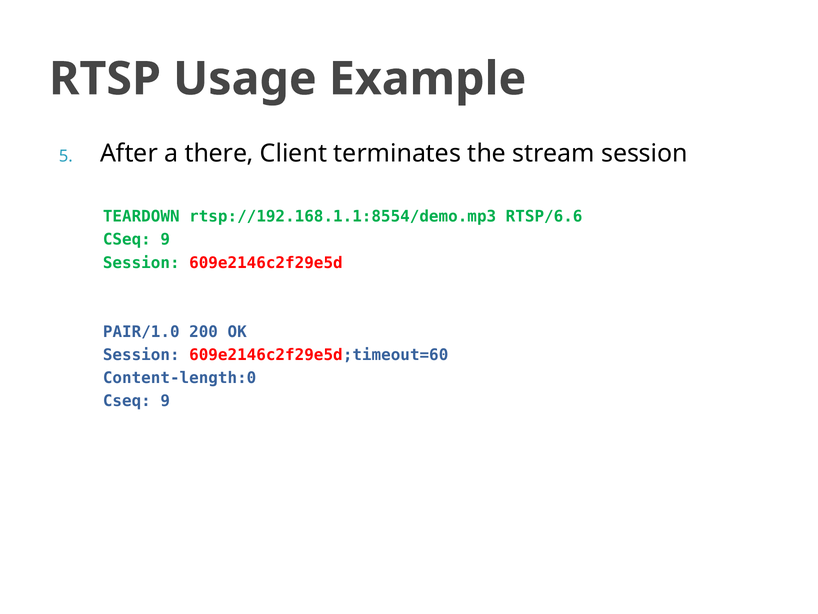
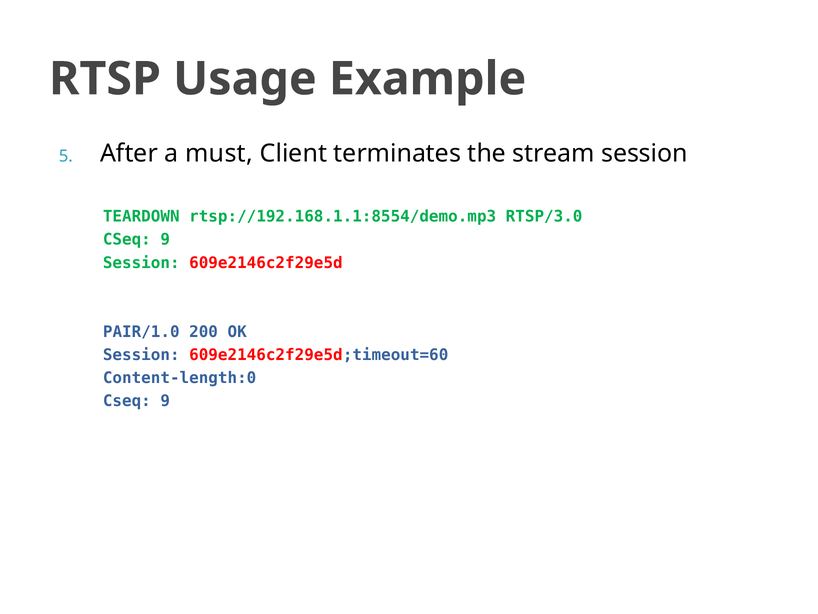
there: there -> must (219, 153)
RTSP/6.6: RTSP/6.6 -> RTSP/3.0 (544, 216)
